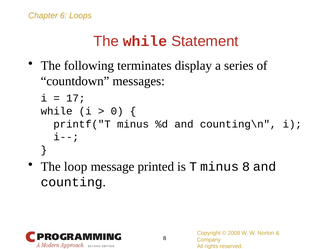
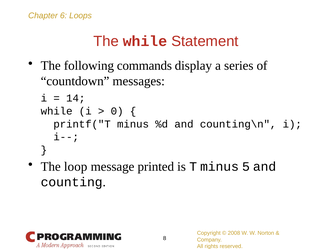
terminates: terminates -> commands (144, 66)
17: 17 -> 14 (76, 98)
minus 8: 8 -> 5 (246, 167)
